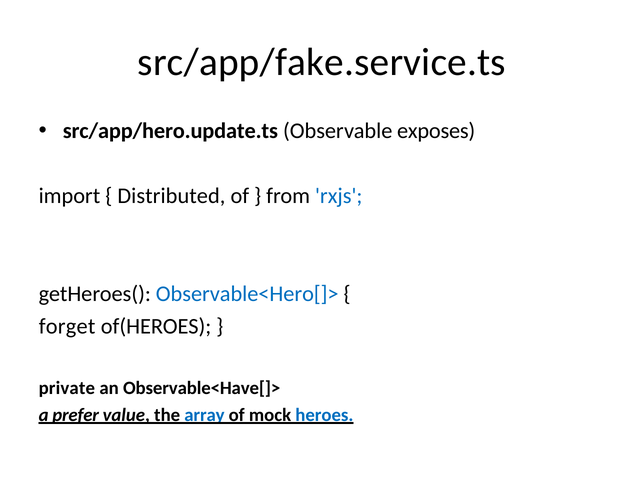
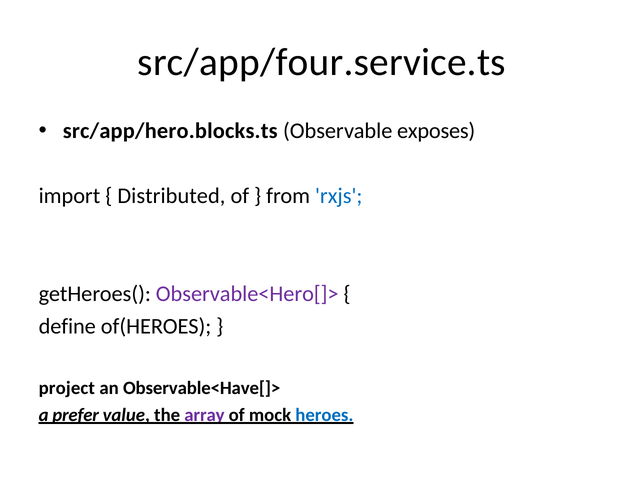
src/app/fake.service.ts: src/app/fake.service.ts -> src/app/four.service.ts (322, 62)
src/app/hero.update.ts: src/app/hero.update.ts -> src/app/hero.blocks.ts (170, 131)
Observable<Hero[]> colour: blue -> purple (247, 294)
forget: forget -> define (67, 326)
private: private -> project (67, 388)
array colour: blue -> purple (204, 415)
